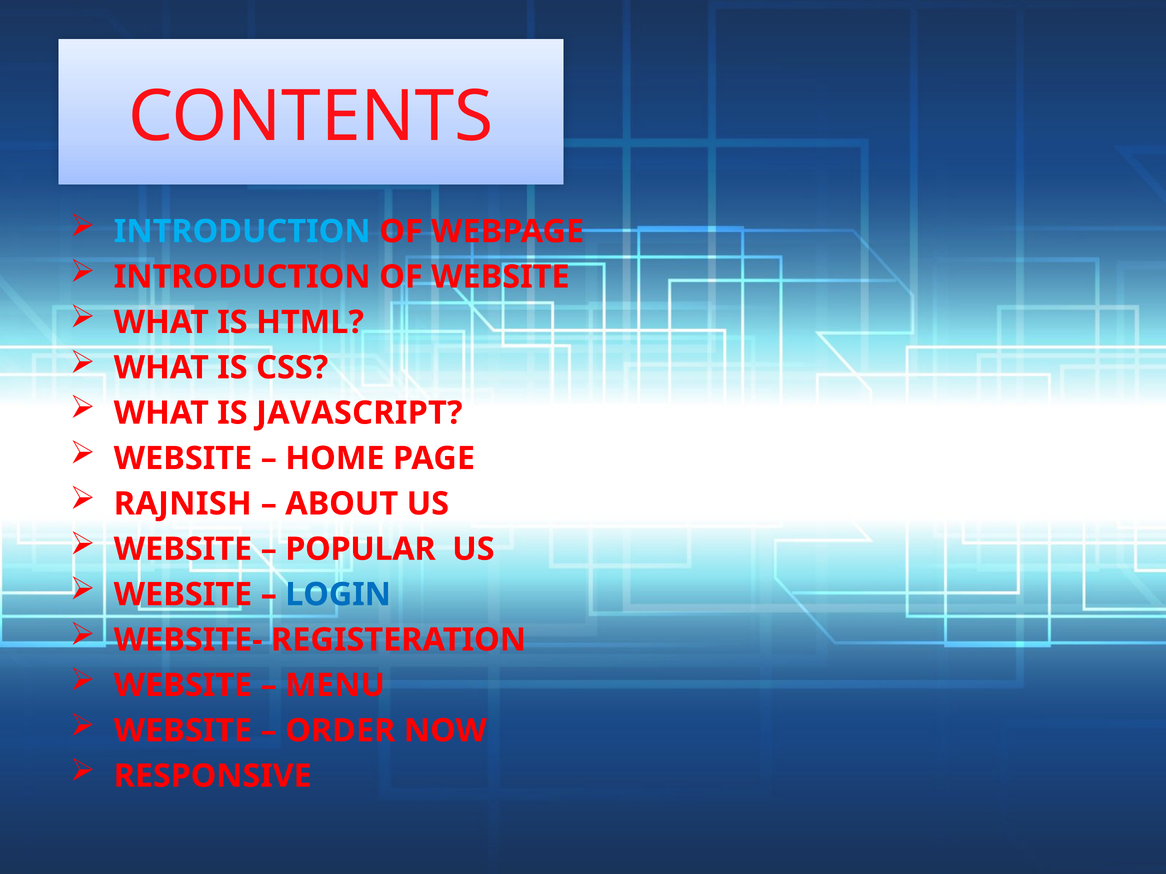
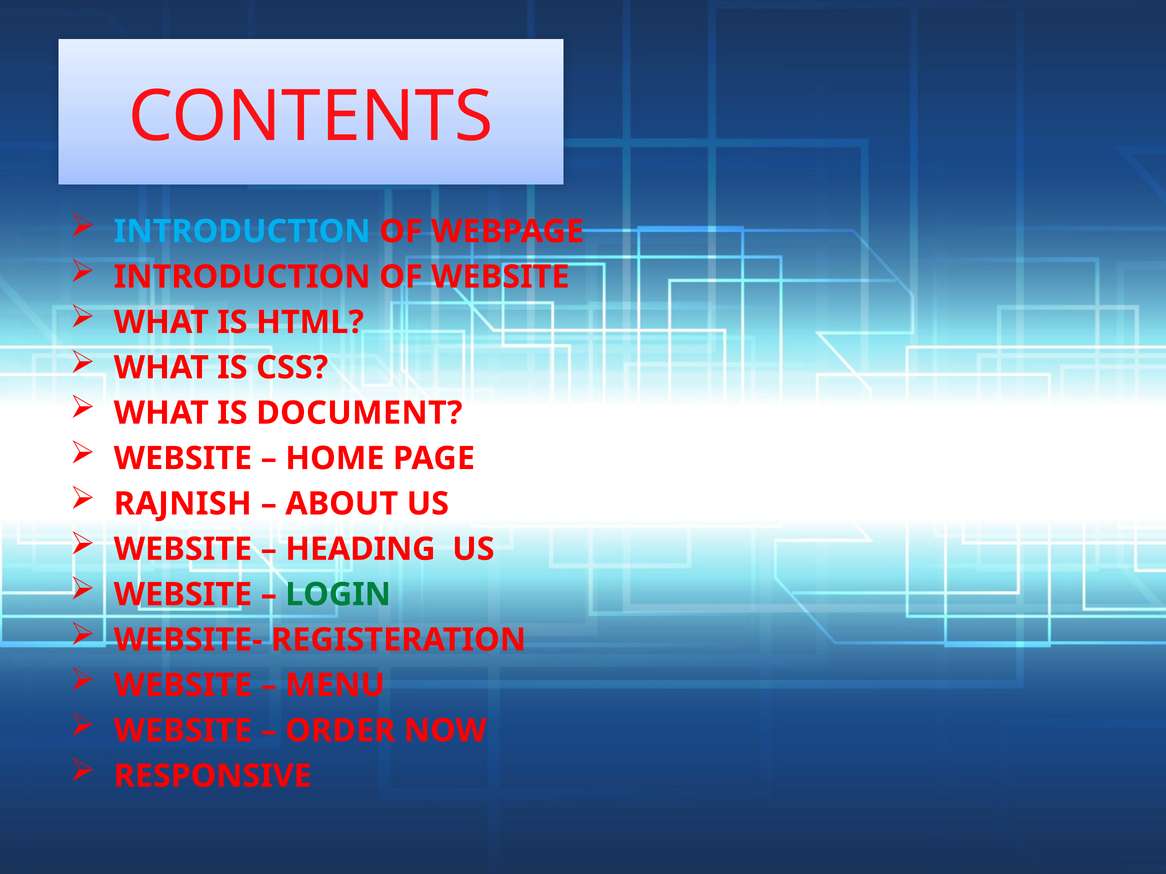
JAVASCRIPT: JAVASCRIPT -> DOCUMENT (359, 413)
POPULAR: POPULAR -> HEADING (360, 549)
LOGIN colour: blue -> green (338, 595)
